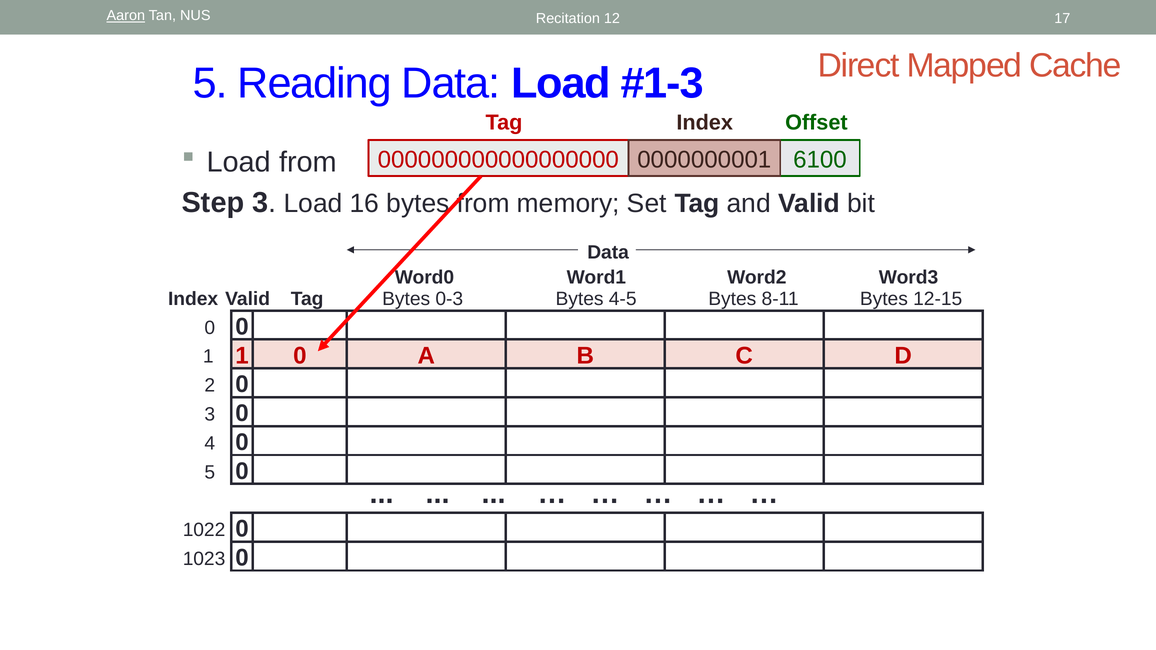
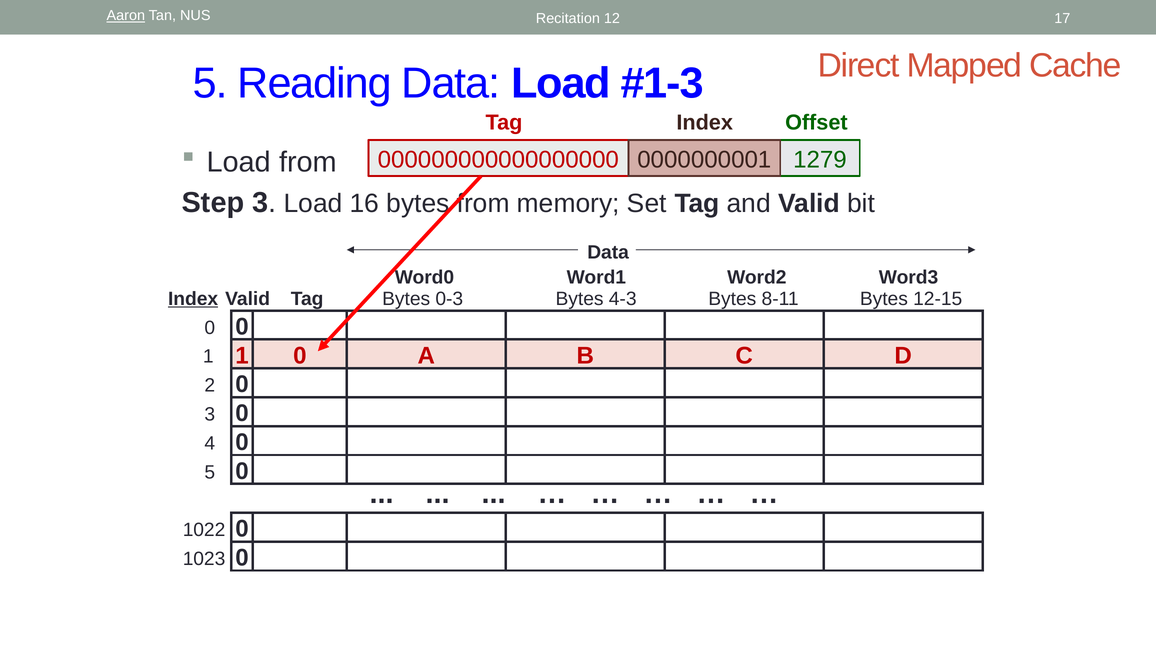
6100: 6100 -> 1279 (820, 160)
Index underline: none -> present (193, 299)
4-5: 4-5 -> 4-3 (623, 299)
